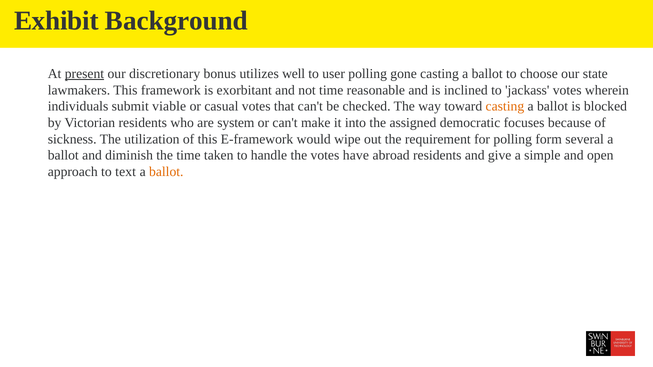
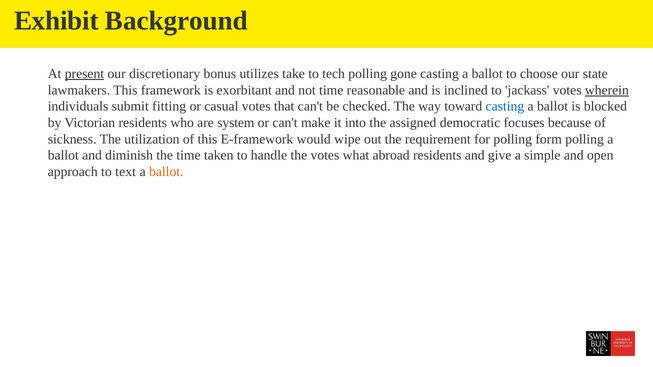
well: well -> take (294, 74)
user: user -> tech (334, 74)
wherein underline: none -> present (607, 90)
viable: viable -> fitting (169, 106)
casting colour: orange -> blue (505, 106)
form several: several -> polling (585, 139)
have: have -> what (356, 156)
